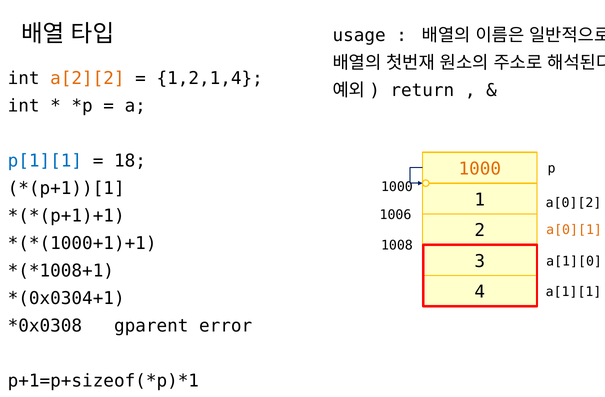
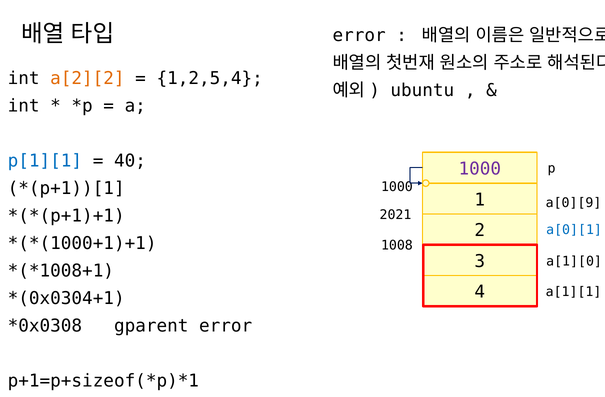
usage: usage -> error (359, 35)
1,2,1,4: 1,2,1,4 -> 1,2,5,4 (210, 78)
return: return -> ubuntu (422, 90)
18: 18 -> 40 (130, 161)
1000 colour: orange -> purple (480, 169)
a[0][2: a[0][2 -> a[0][9 (574, 203)
1006: 1006 -> 2021 (395, 215)
a[0][1 colour: orange -> blue (574, 230)
